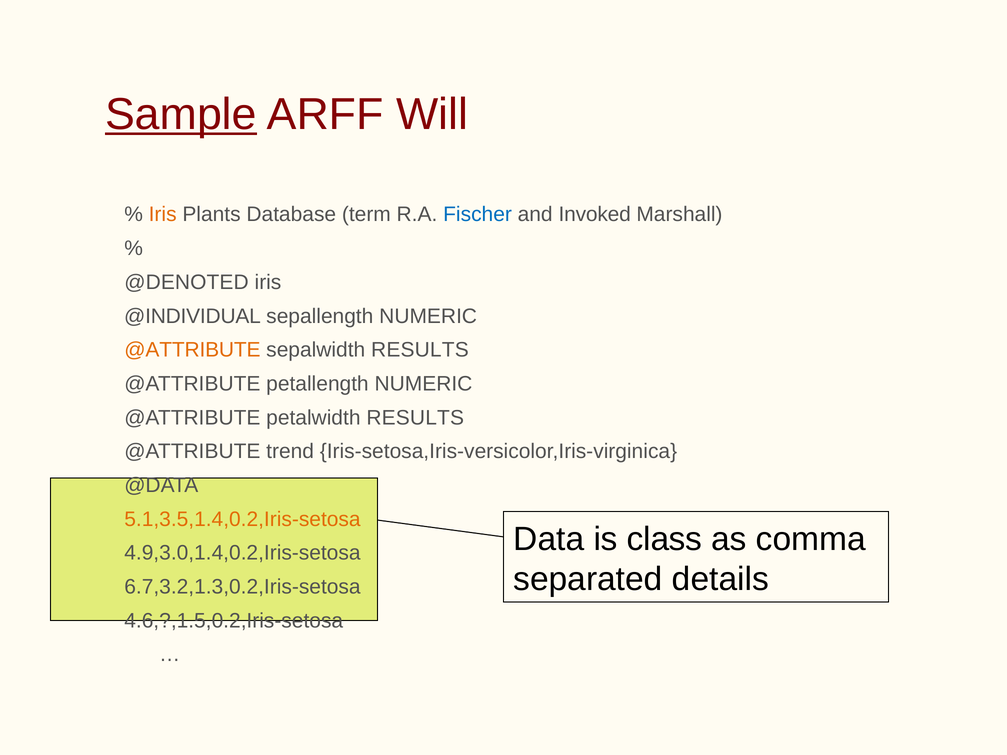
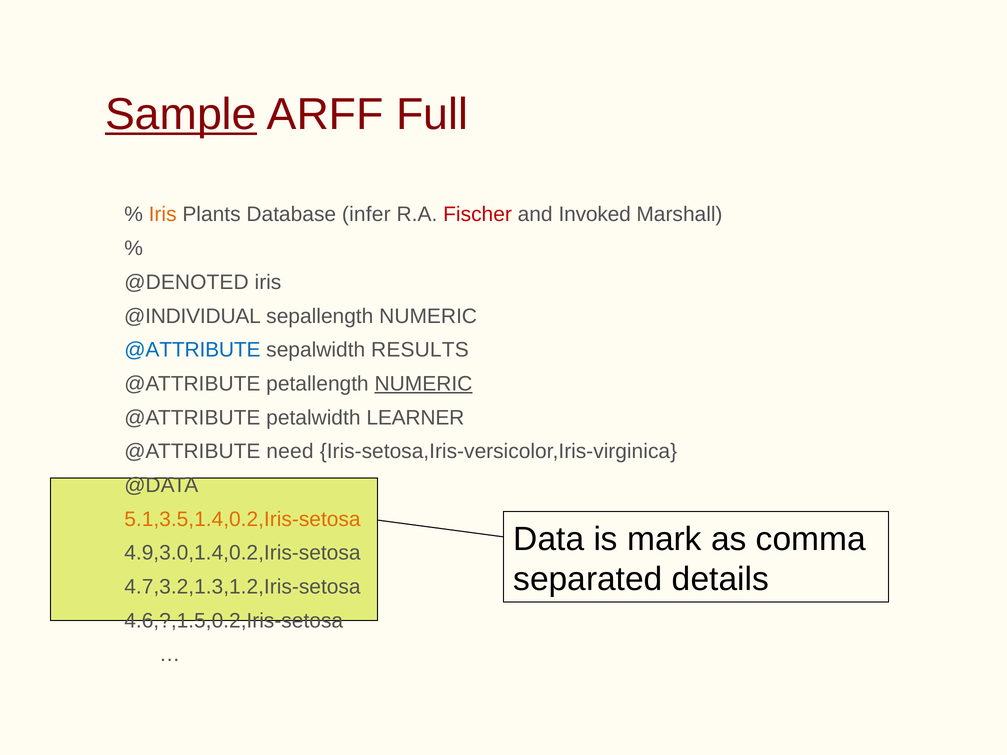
Will: Will -> Full (432, 114)
term: term -> infer (366, 215)
Fischer colour: blue -> red (478, 215)
@ATTRIBUTE colour: orange -> blue (192, 350)
NUMERIC underline: none -> present (423, 384)
petalwidth RESULTS: RESULTS -> LEARNER (415, 418)
trend: trend -> need (290, 452)
class: class -> mark (664, 539)
6.7,3.2,1.3,0.2,Iris-setosa: 6.7,3.2,1.3,0.2,Iris-setosa -> 4.7,3.2,1.3,1.2,Iris-setosa (242, 587)
